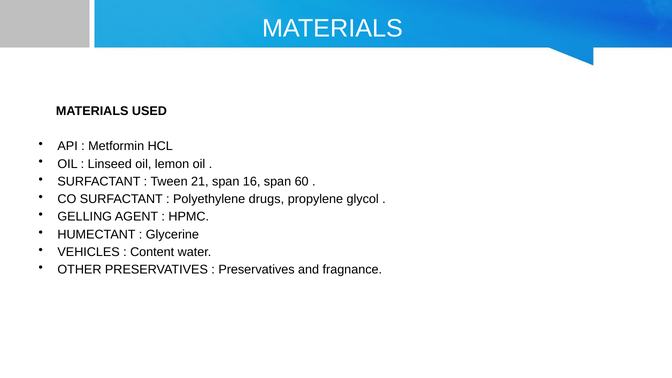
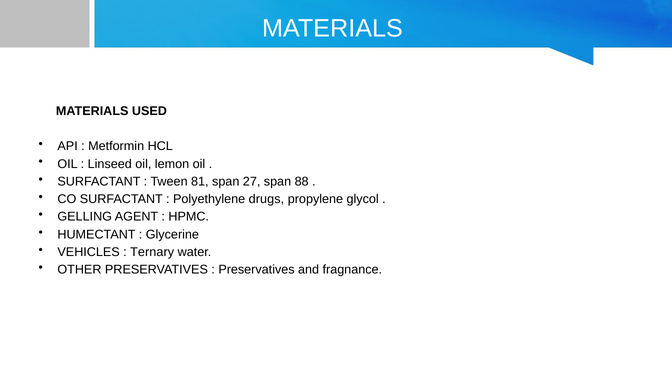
21: 21 -> 81 (200, 182)
16: 16 -> 27 (252, 182)
60: 60 -> 88 (302, 182)
Content: Content -> Ternary (152, 252)
